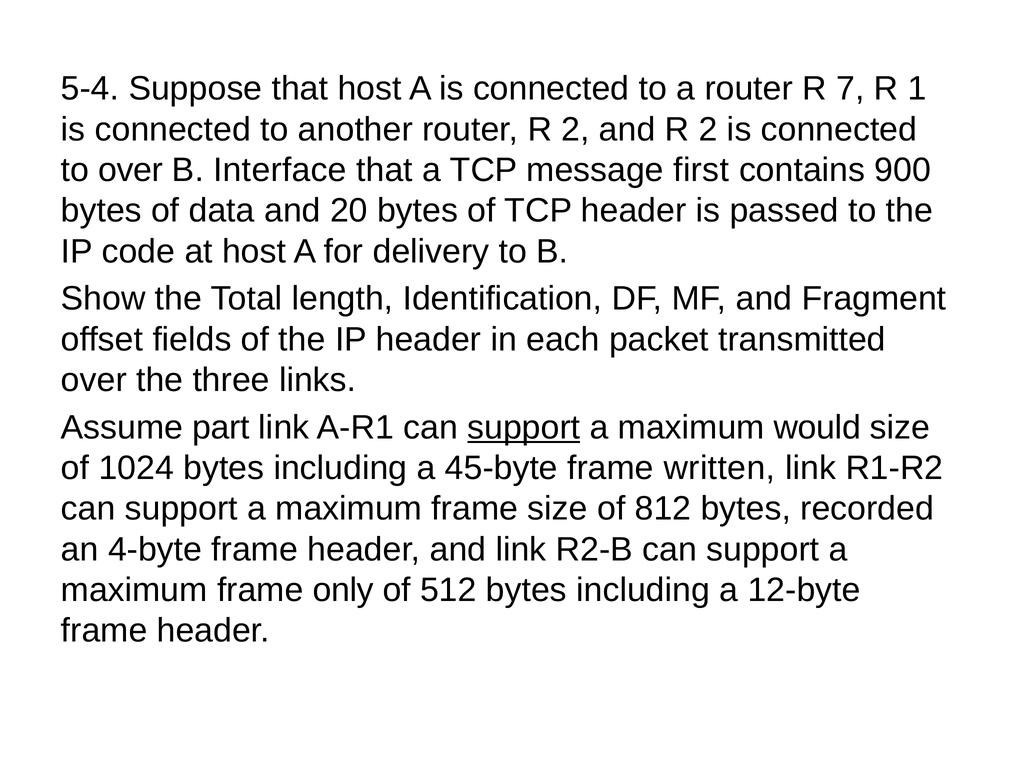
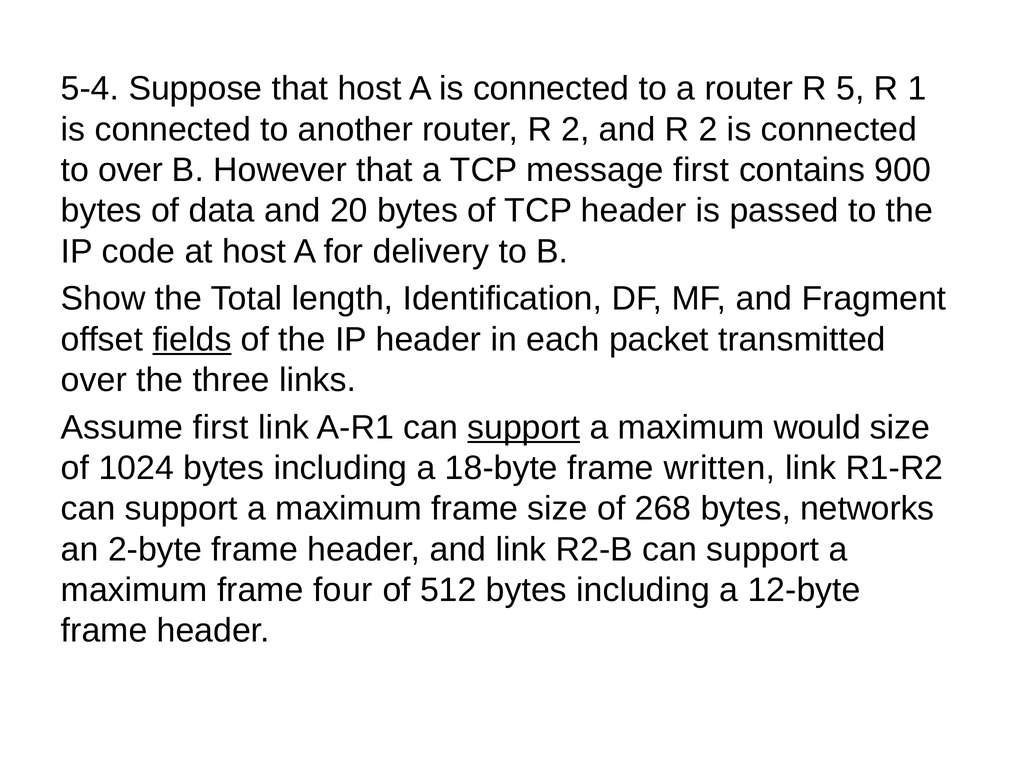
7: 7 -> 5 (850, 89)
Interface: Interface -> However (280, 170)
fields underline: none -> present (192, 339)
Assume part: part -> first (221, 427)
45-byte: 45-byte -> 18-byte (501, 468)
812: 812 -> 268 (663, 509)
recorded: recorded -> networks (867, 509)
4-byte: 4-byte -> 2-byte (155, 549)
only: only -> four (343, 590)
